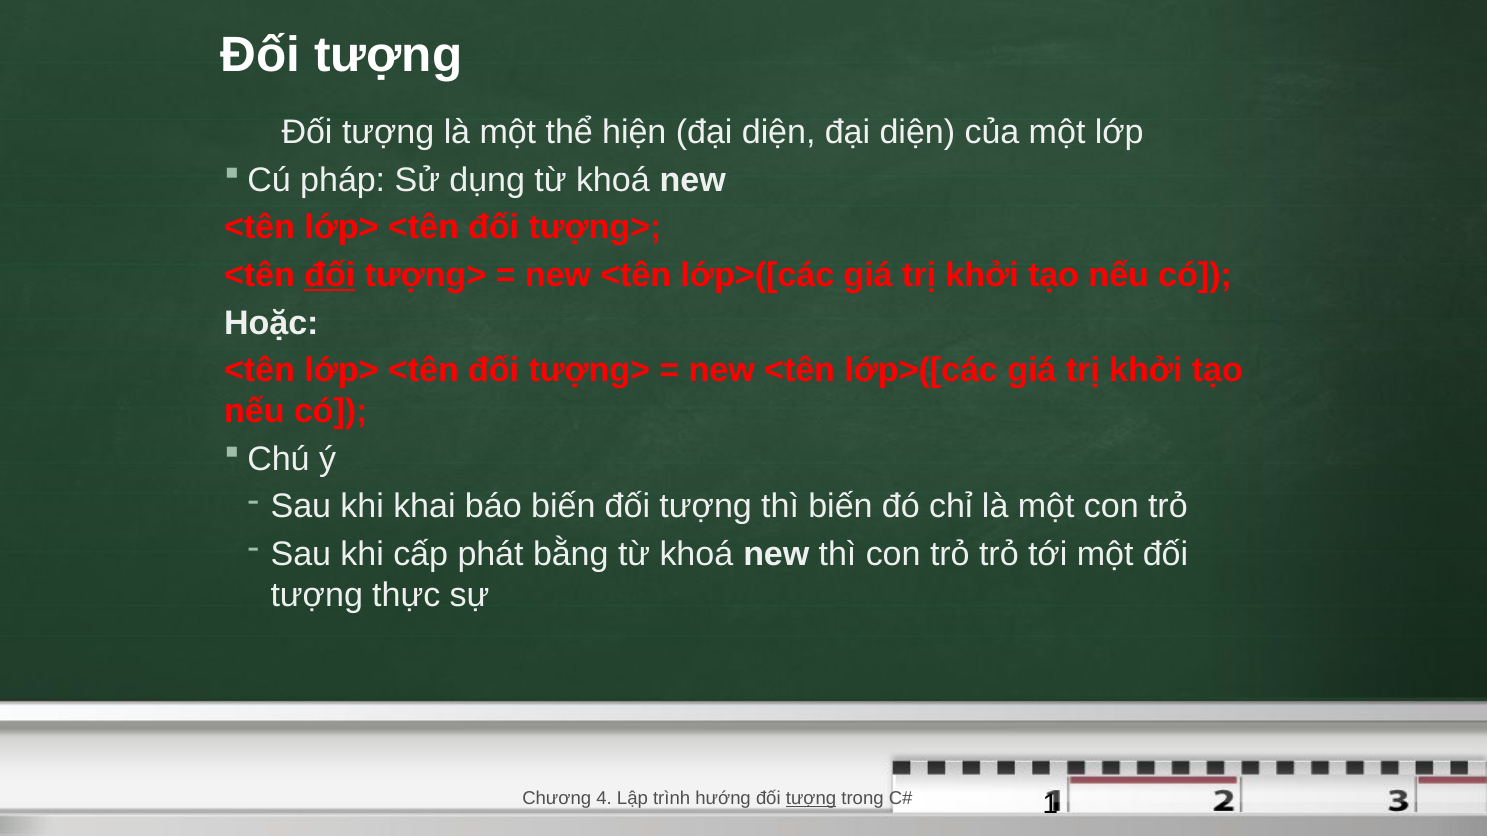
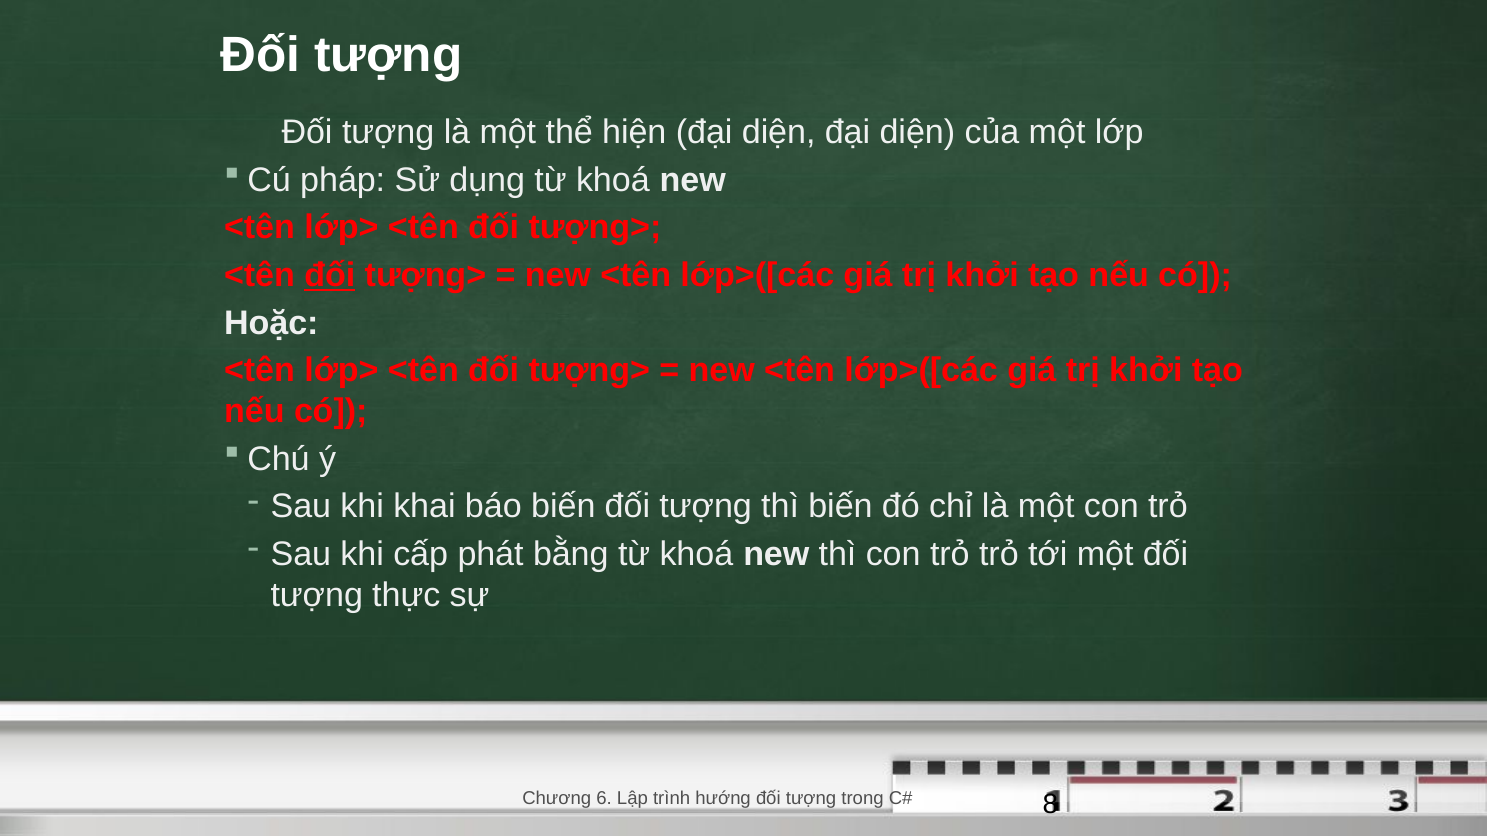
4: 4 -> 6 (604, 799)
tượng underline: present -> none (811, 799)
1: 1 -> 8 (1050, 805)
